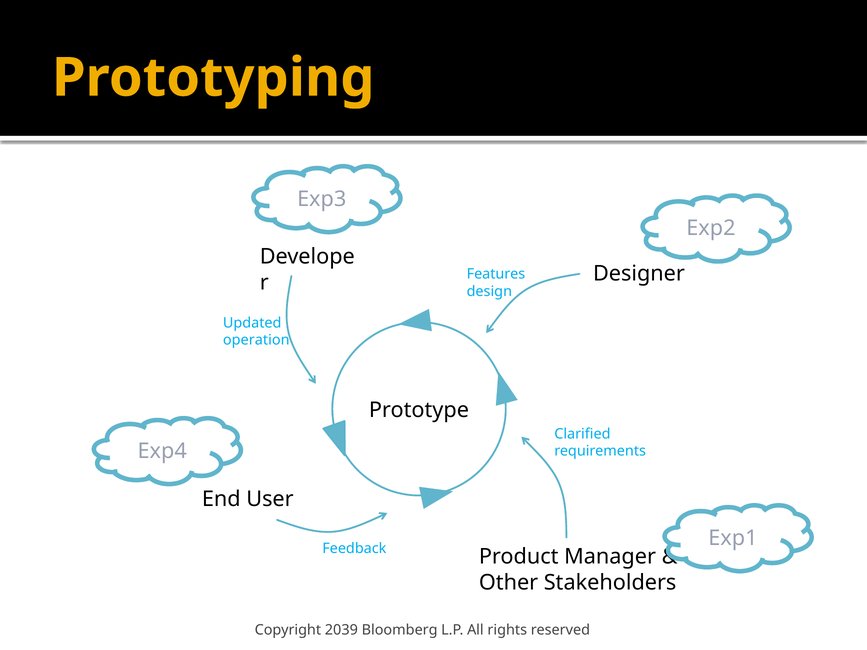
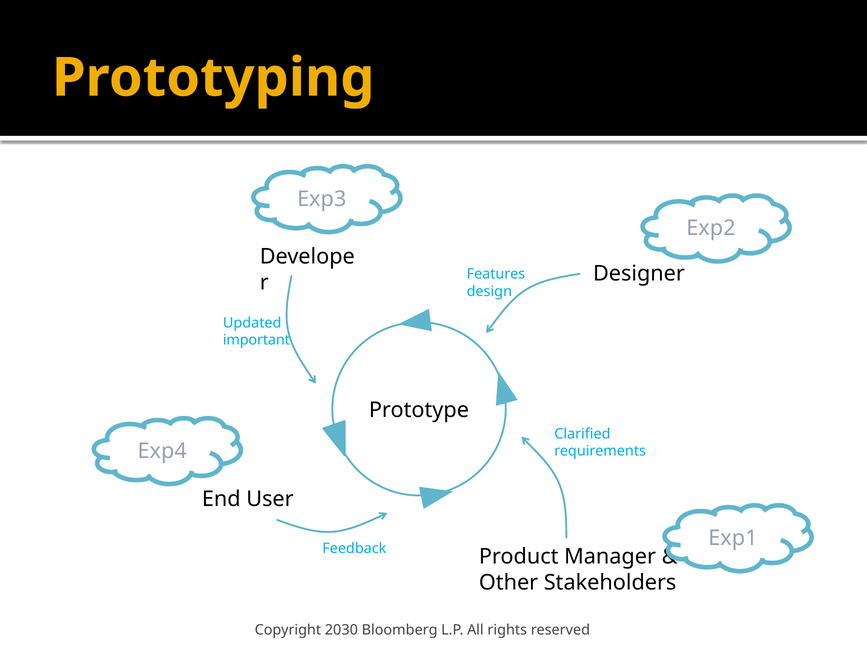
operation: operation -> important (256, 340)
2039: 2039 -> 2030 (341, 630)
